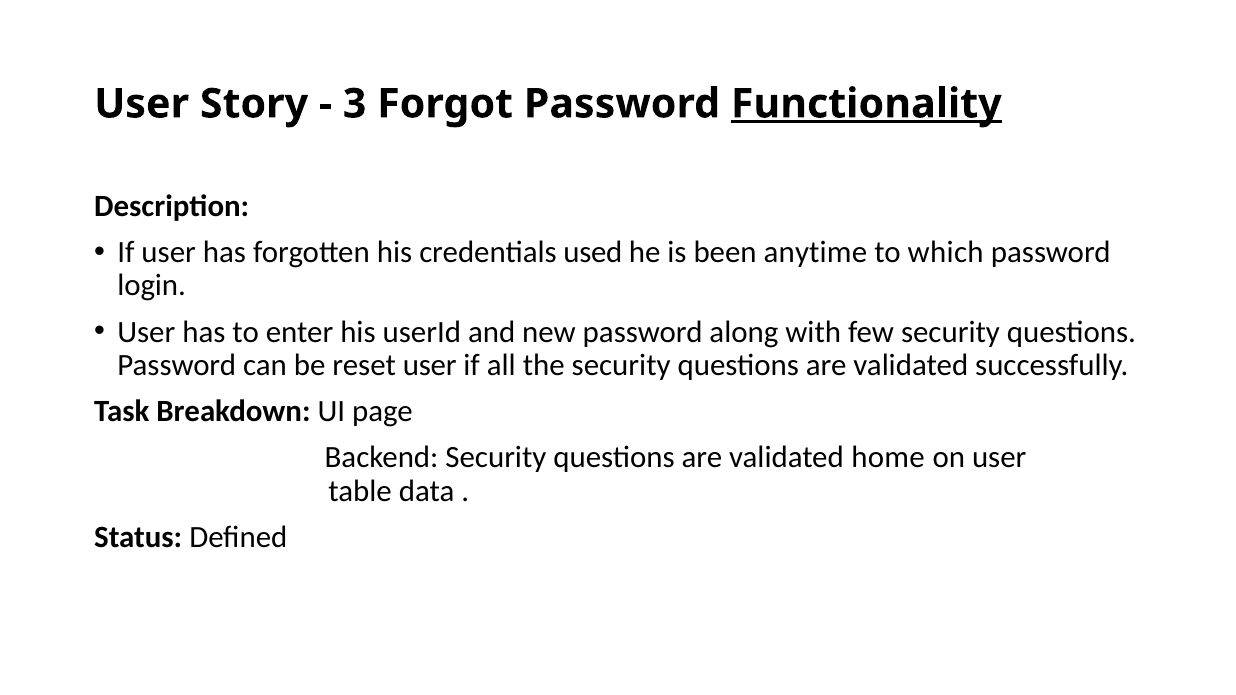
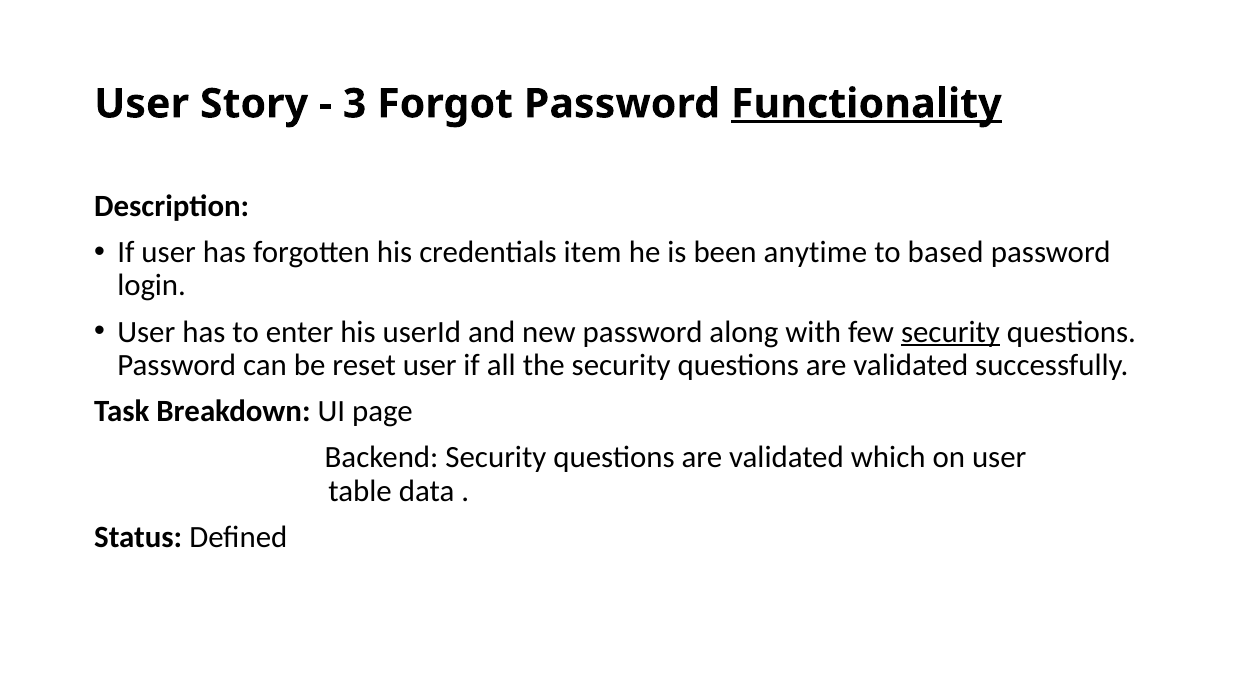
used: used -> item (593, 252)
which: which -> based (946, 252)
security underline: none -> present (950, 332)
home: home -> which (888, 458)
